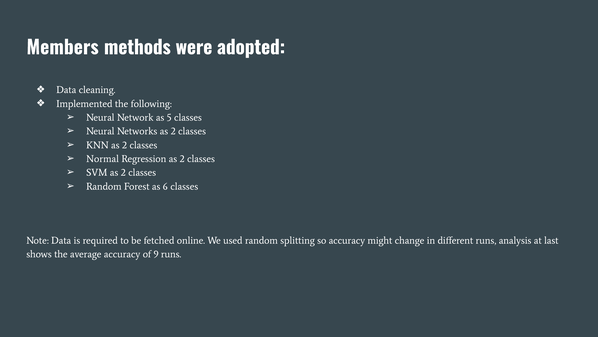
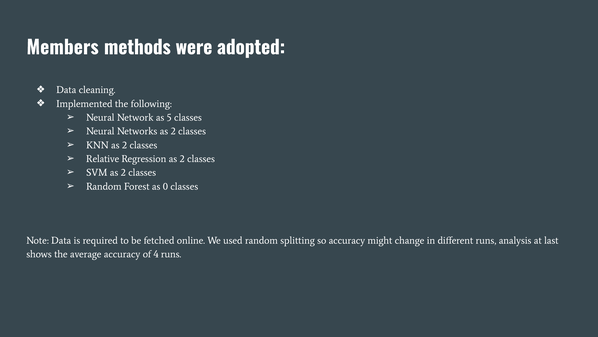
Normal: Normal -> Relative (103, 159)
6: 6 -> 0 (165, 186)
9: 9 -> 4 (156, 254)
